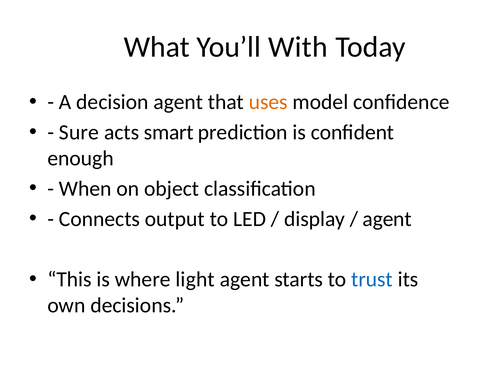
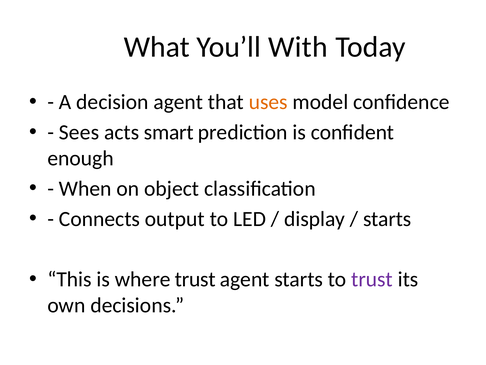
Sure: Sure -> Sees (79, 132)
agent: agent -> starts (387, 219)
where light: light -> trust (195, 279)
trust colour: blue -> purple (372, 279)
